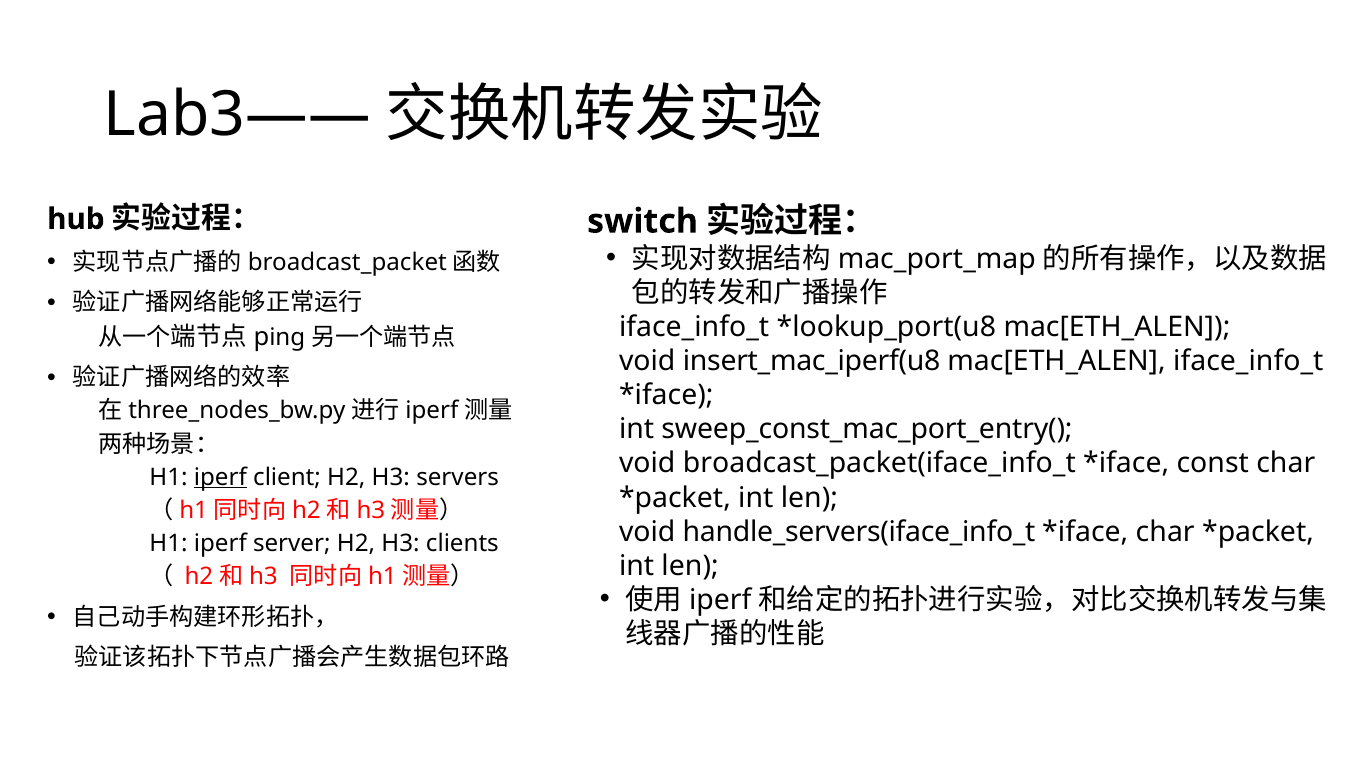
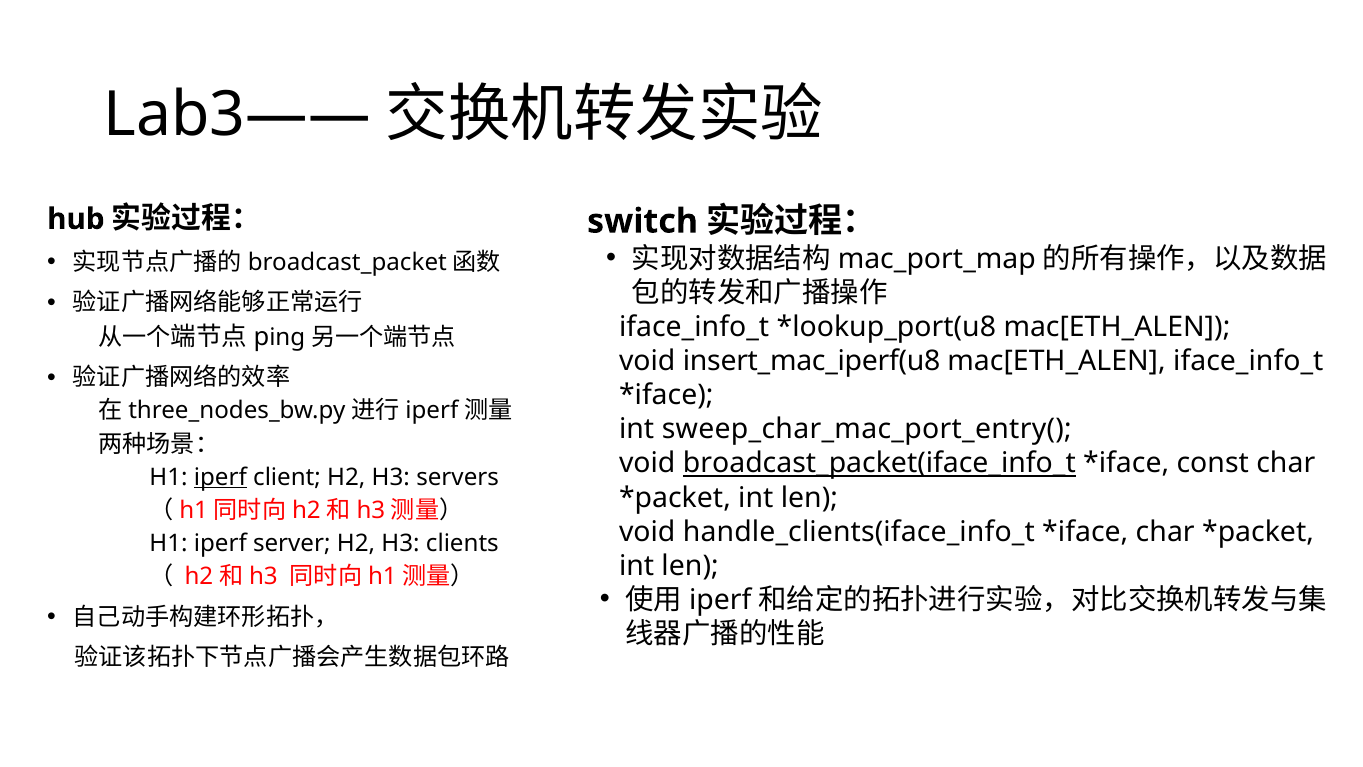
sweep_const_mac_port_entry(: sweep_const_mac_port_entry( -> sweep_char_mac_port_entry( (867, 429)
broadcast_packet(iface_info_t underline: none -> present (879, 463)
handle_servers(iface_info_t: handle_servers(iface_info_t -> handle_clients(iface_info_t (859, 532)
